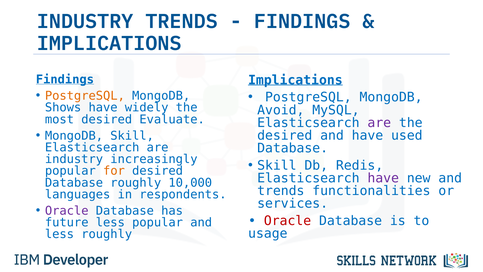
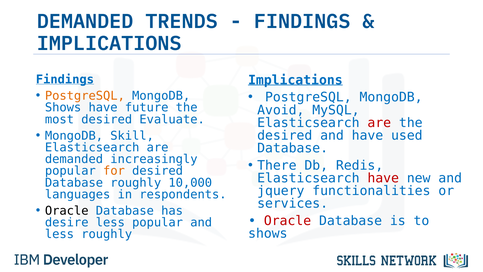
INDUSTRY: INDUSTRY -> DEMANDED (85, 22)
widely: widely -> future (147, 108)
are colour: purple -> red (379, 123)
industry: industry -> demanded (74, 159)
Skill: Skill -> There (277, 165)
have colour: purple -> red (383, 178)
trends: trends -> jquery (281, 191)
Oracle colour: purple -> black (67, 210)
future: future -> desire (67, 222)
usage: usage -> shows (268, 233)
